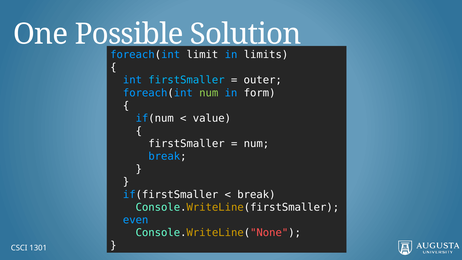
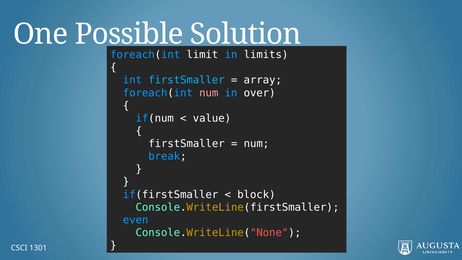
outer: outer -> array (263, 80)
num colour: light green -> pink (209, 93)
form: form -> over (260, 93)
break: break -> block (256, 194)
